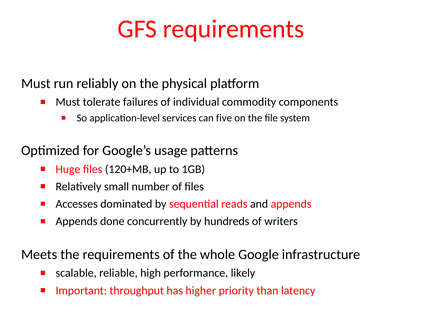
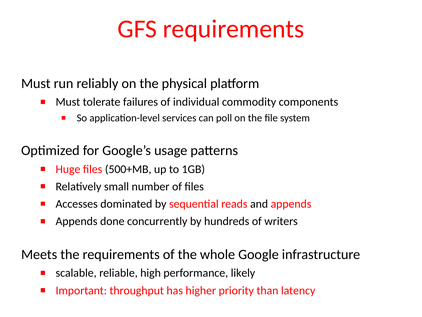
five: five -> poll (224, 118)
120+MB: 120+MB -> 500+MB (128, 169)
